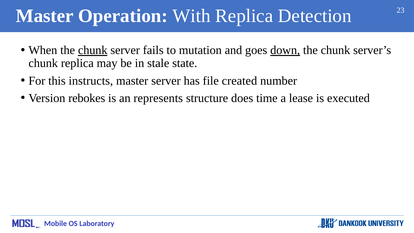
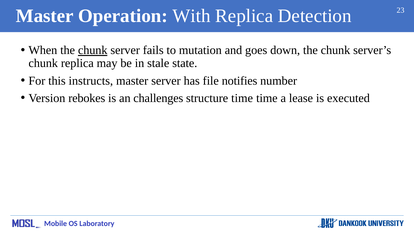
down underline: present -> none (285, 50)
created: created -> notifies (240, 81)
represents: represents -> challenges (158, 98)
structure does: does -> time (242, 98)
